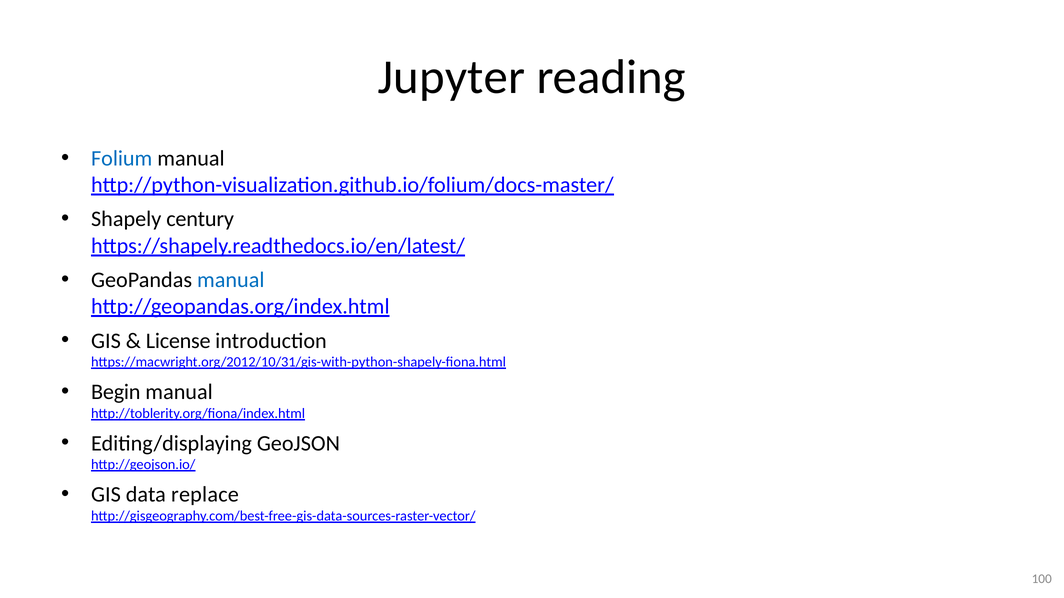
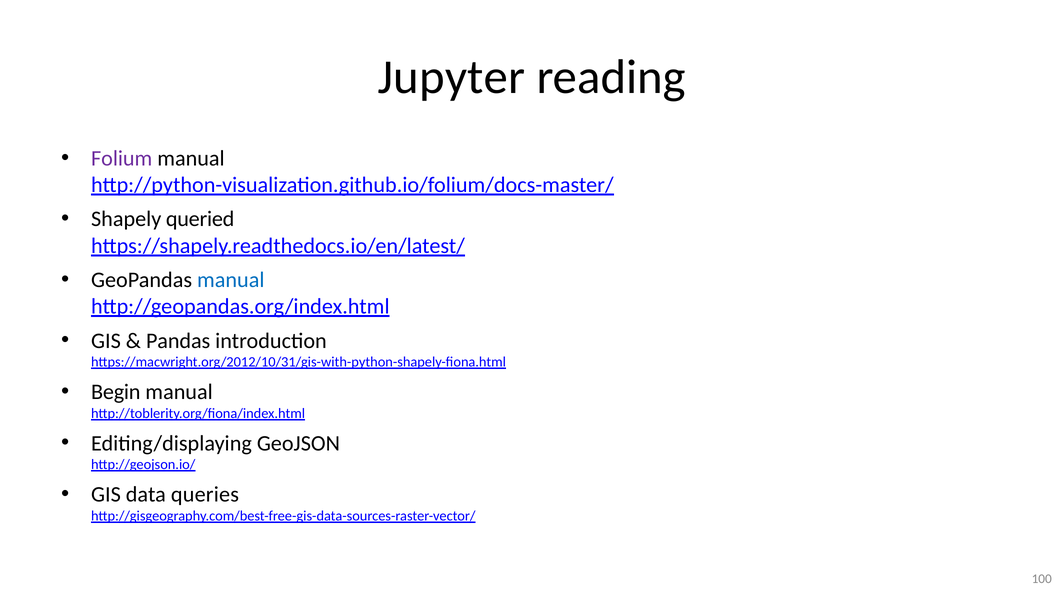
Folium colour: blue -> purple (122, 158)
century: century -> queried (200, 219)
License: License -> Pandas (178, 341)
replace: replace -> queries (205, 495)
